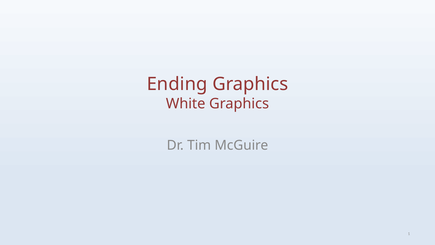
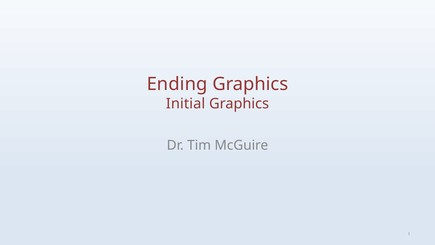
White: White -> Initial (186, 103)
